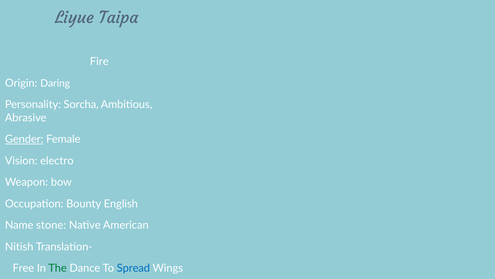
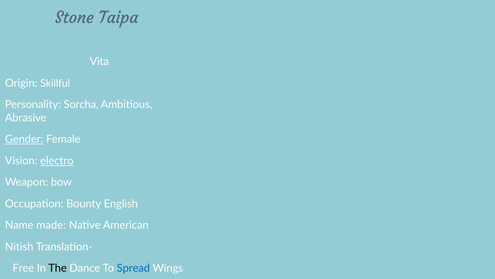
Liyue: Liyue -> Stone (75, 18)
Fire: Fire -> Vita (99, 62)
Daring: Daring -> Skillful (55, 83)
electro underline: none -> present (57, 160)
stone: stone -> made (51, 225)
The colour: green -> black (58, 268)
